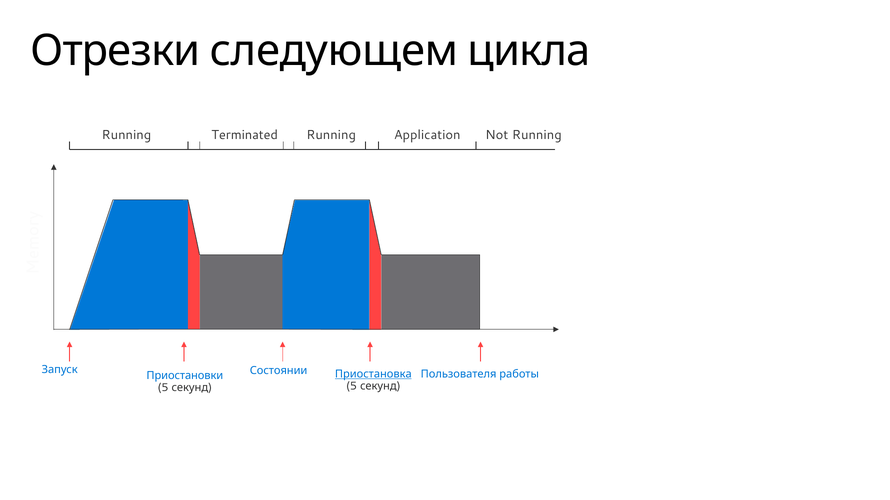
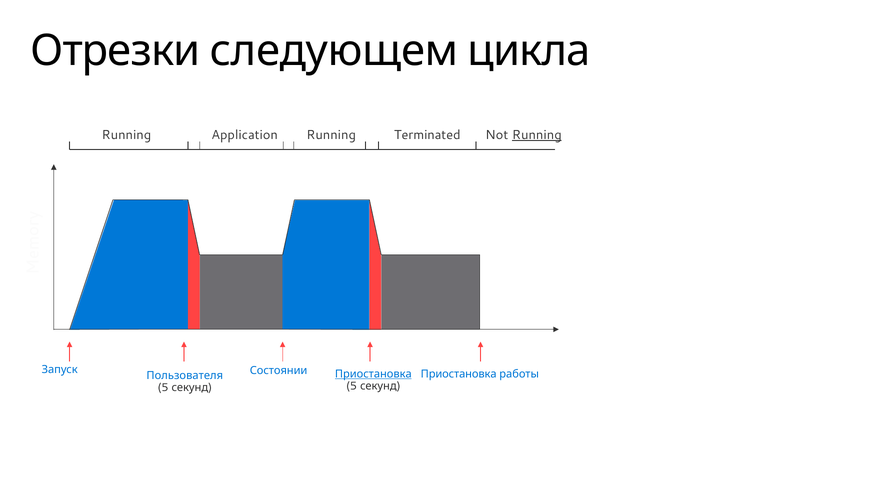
Terminated: Terminated -> Application (245, 135)
Application: Application -> Terminated (427, 135)
Running underline: none -> present (537, 135)
Пользователя: Пользователя -> Приостановка (459, 374)
Приостановки: Приостановки -> Пользователя (185, 376)
